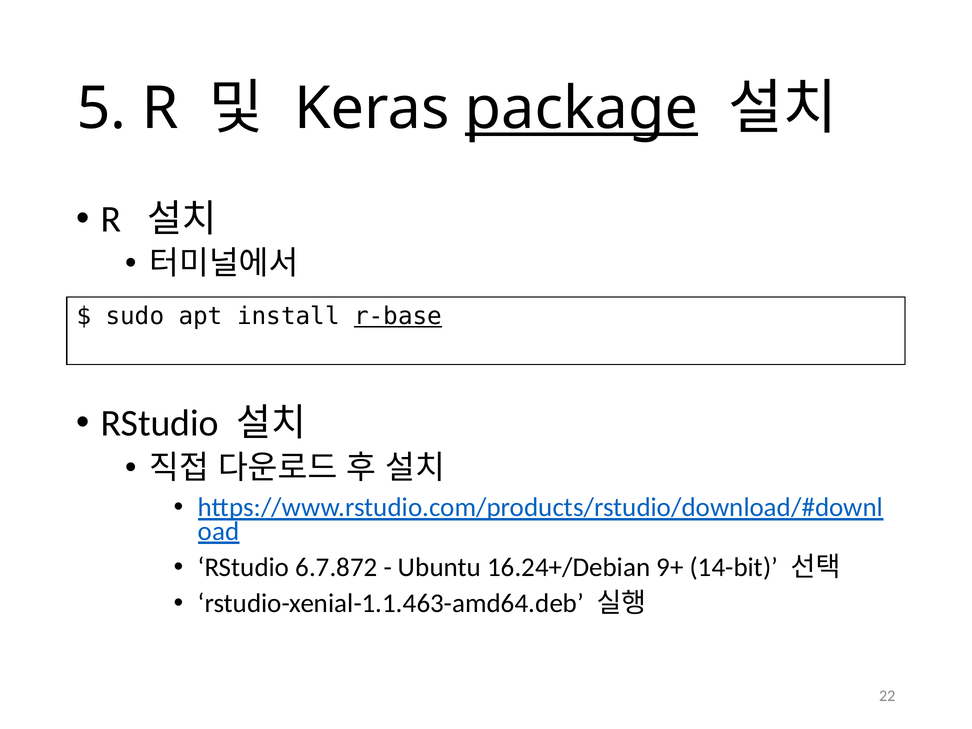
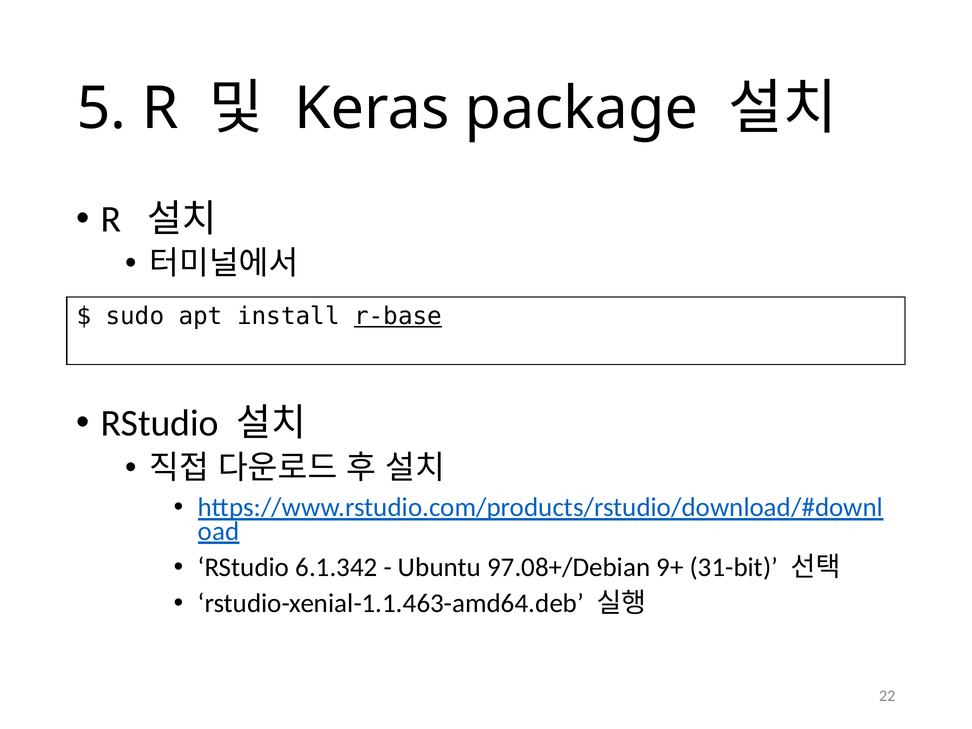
package underline: present -> none (582, 109)
6.7.872: 6.7.872 -> 6.1.342 (336, 567)
16.24+/Debian: 16.24+/Debian -> 97.08+/Debian (569, 567)
14-bit: 14-bit -> 31-bit (734, 567)
